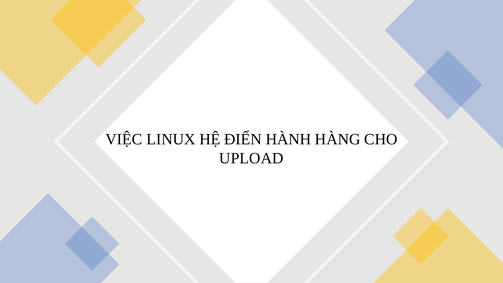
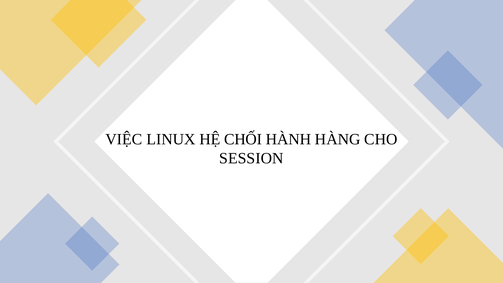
ĐIỂN: ĐIỂN -> CHỐI (243, 139)
UPLOAD: UPLOAD -> SESSION (251, 158)
